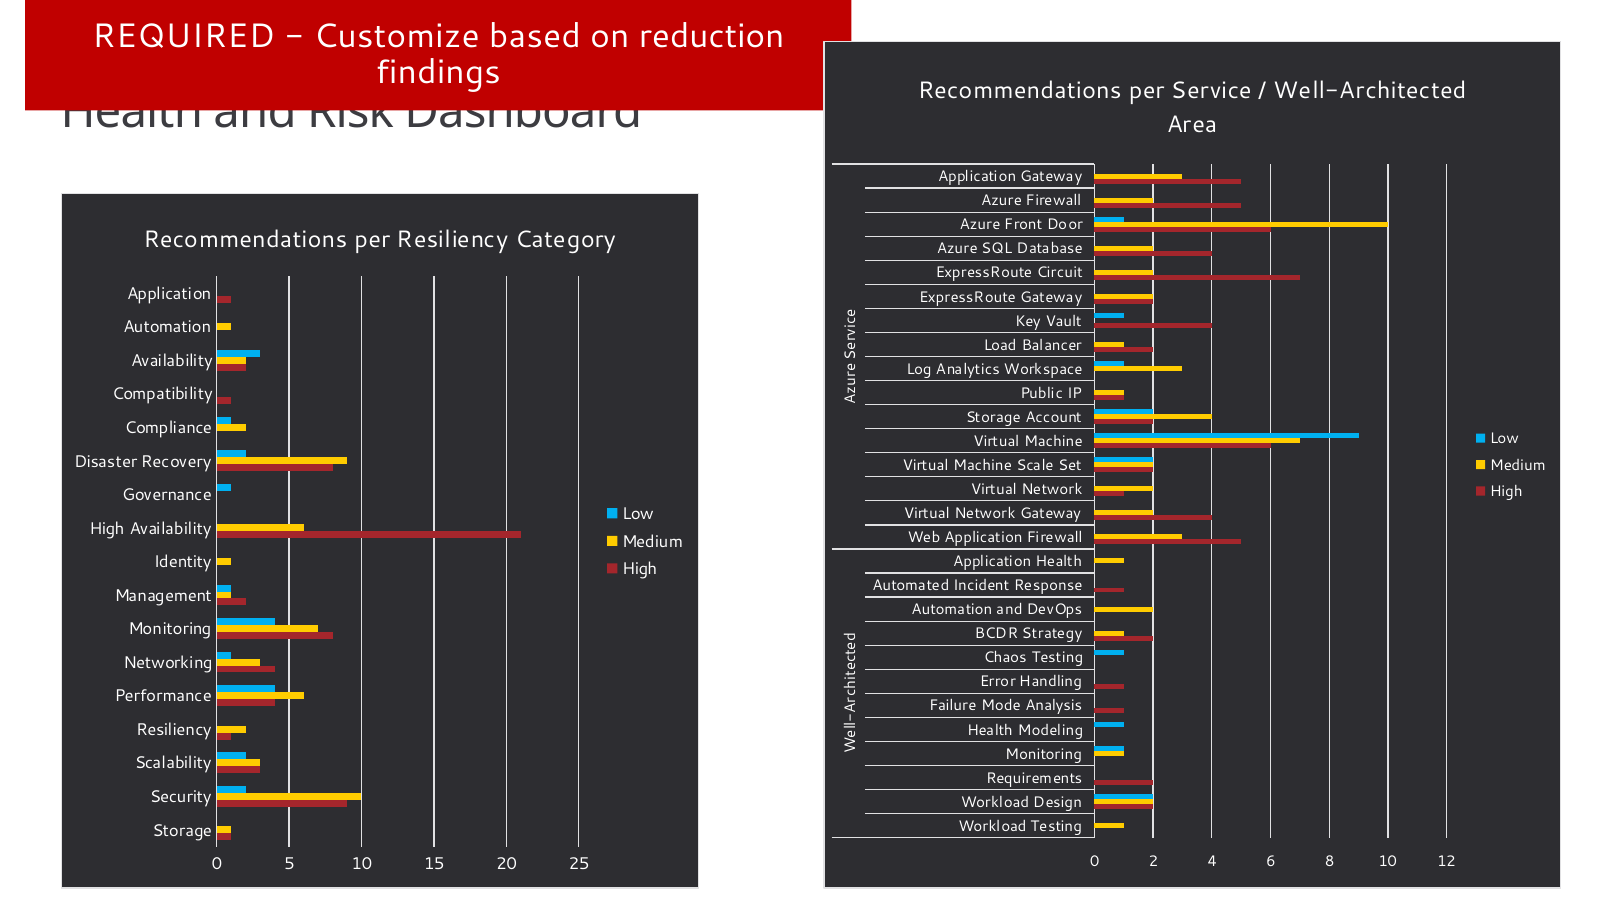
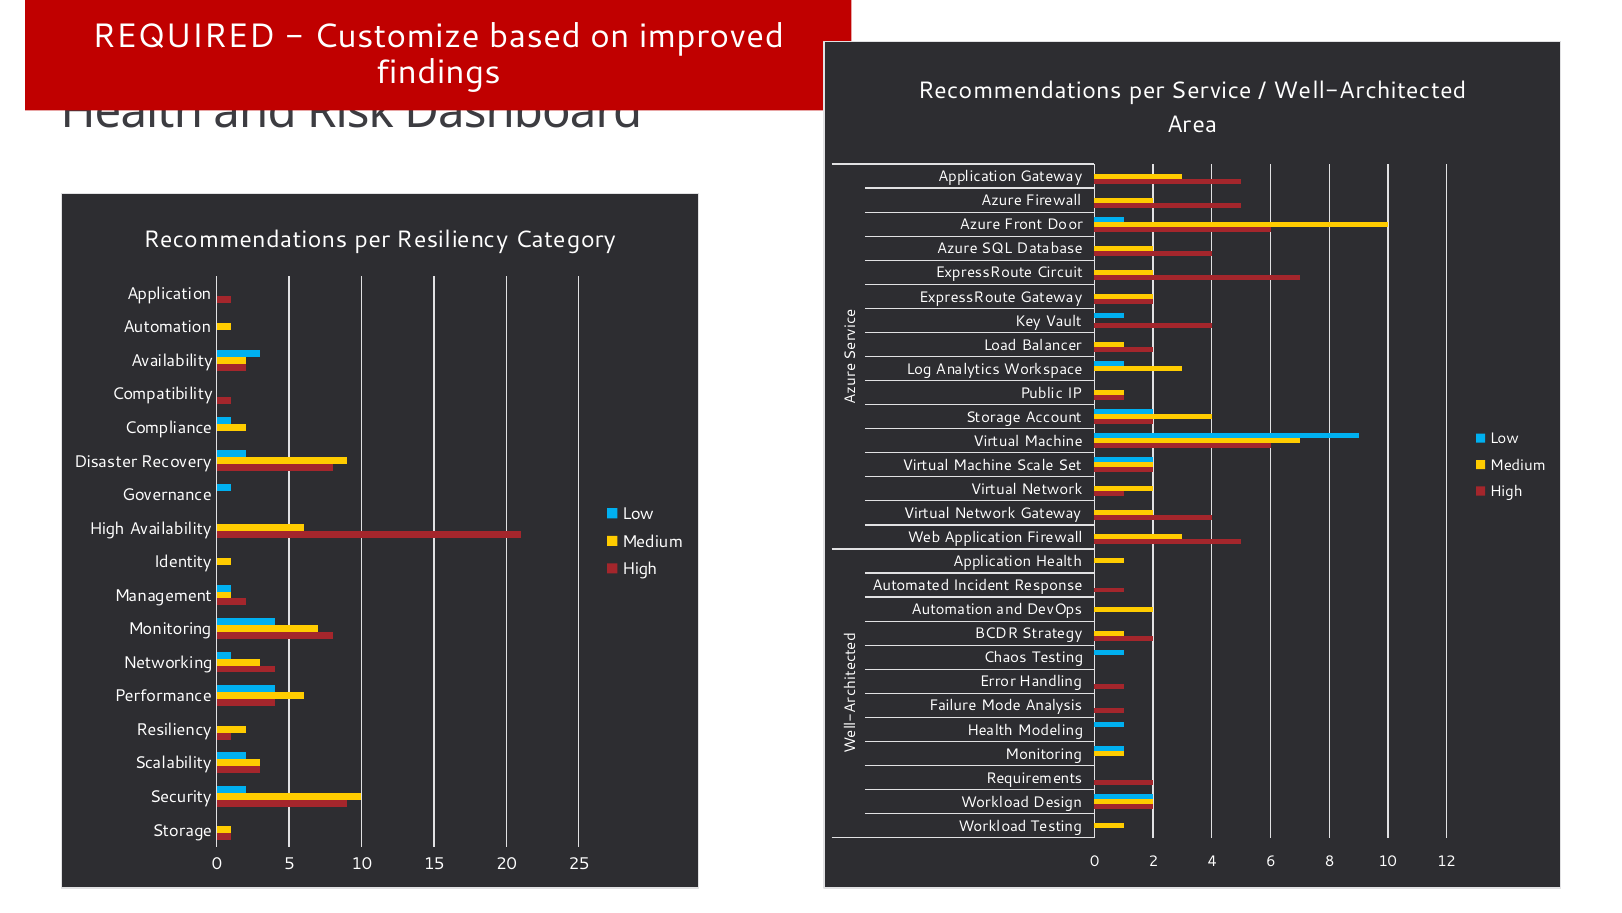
reduction: reduction -> improved (711, 36)
